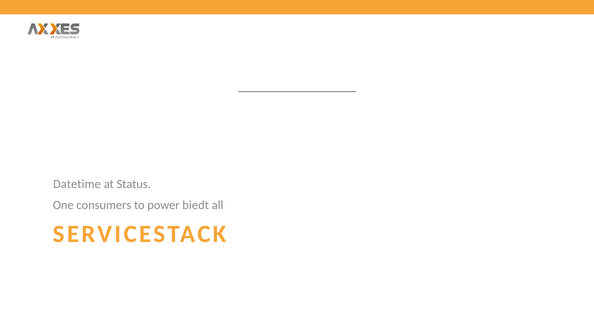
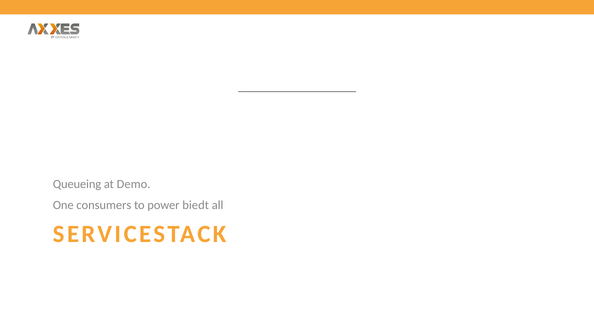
Datetime: Datetime -> Queueing (77, 184)
Status: Status -> Demo (134, 184)
